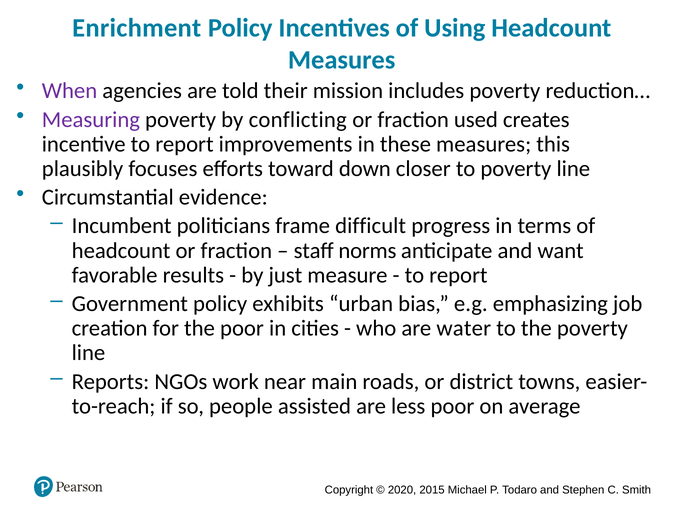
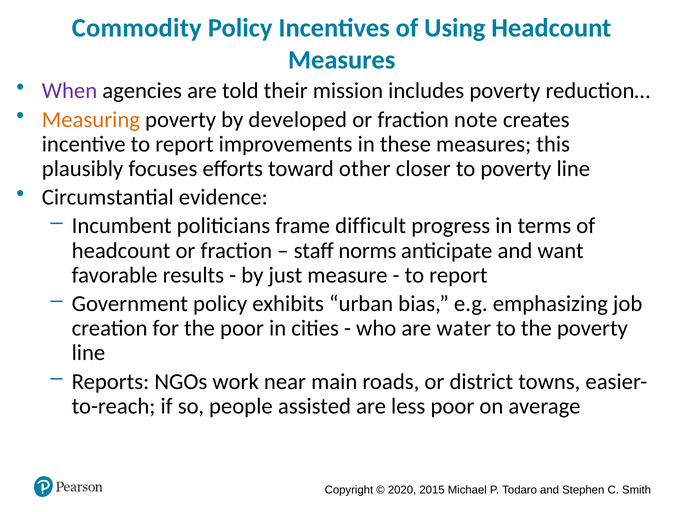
Enrichment: Enrichment -> Commodity (137, 28)
Measuring colour: purple -> orange (91, 119)
conflicting: conflicting -> developed (298, 119)
used: used -> note (476, 119)
down: down -> other (365, 168)
